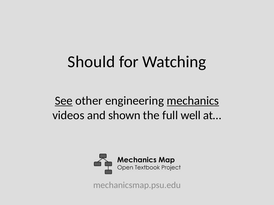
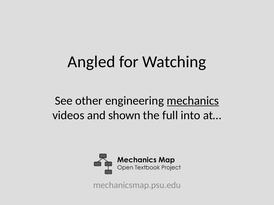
Should: Should -> Angled (91, 62)
See underline: present -> none (64, 101)
well: well -> into (191, 116)
